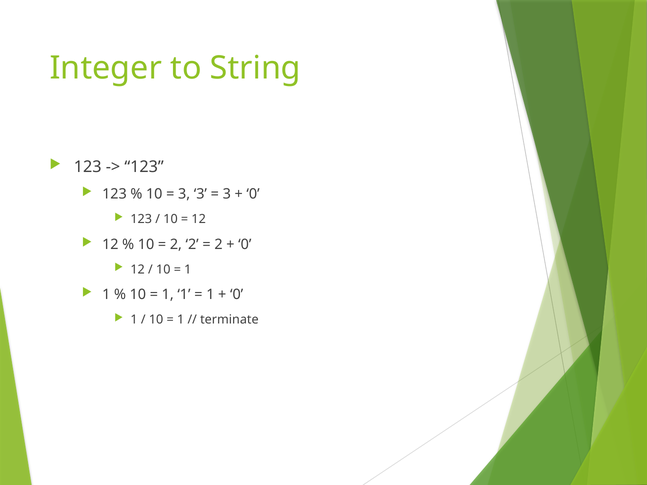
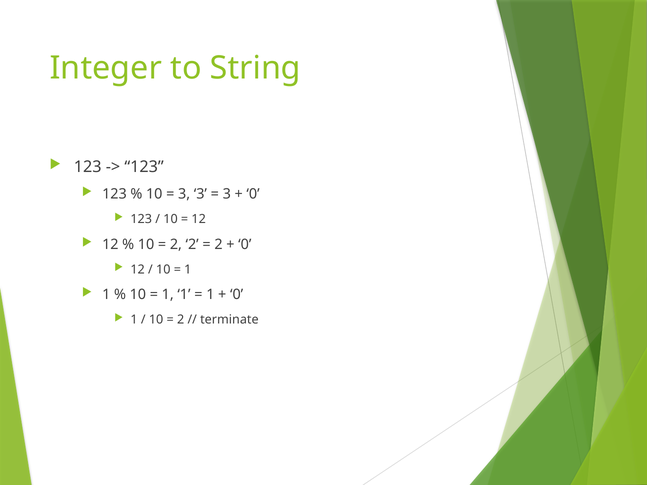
1: 1 -> 2 (181, 320)
